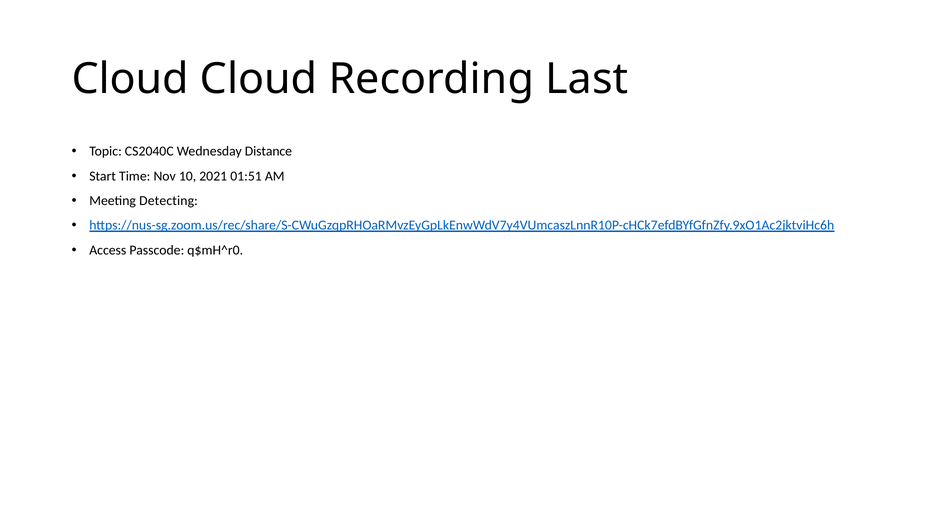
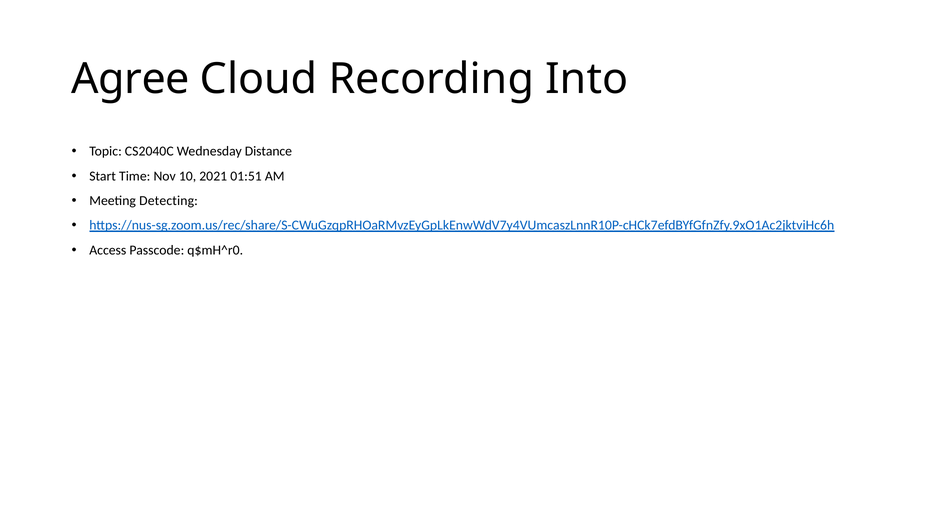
Cloud: Cloud -> Agree (130, 79)
Last: Last -> Into (587, 79)
